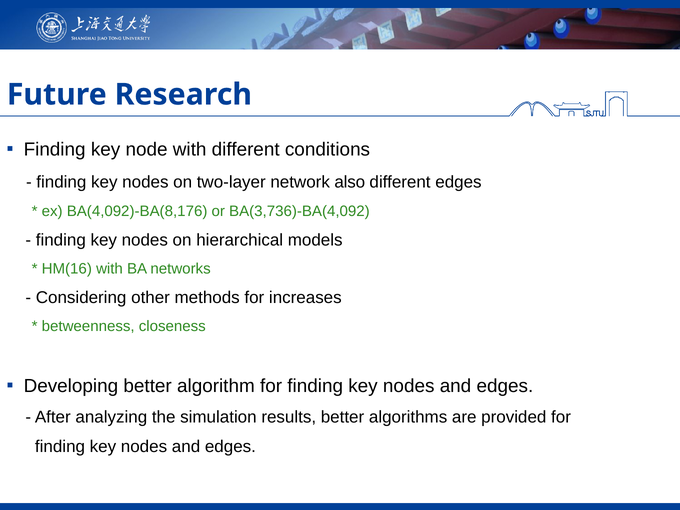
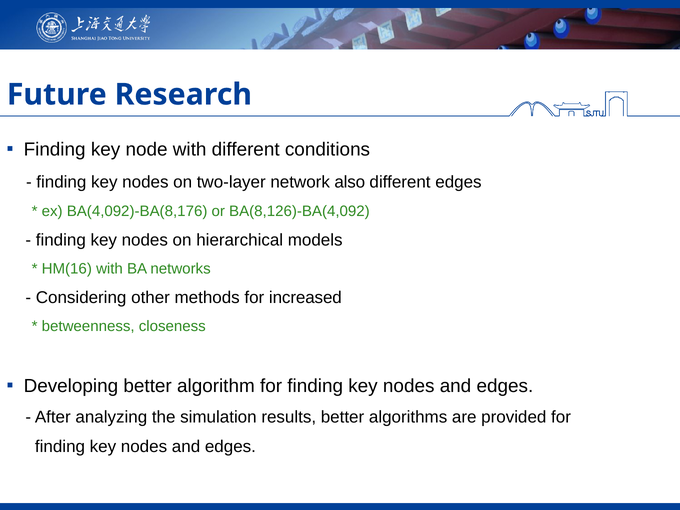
BA(3,736)-BA(4,092: BA(3,736)-BA(4,092 -> BA(8,126)-BA(4,092 (299, 211)
increases: increases -> increased (305, 298)
